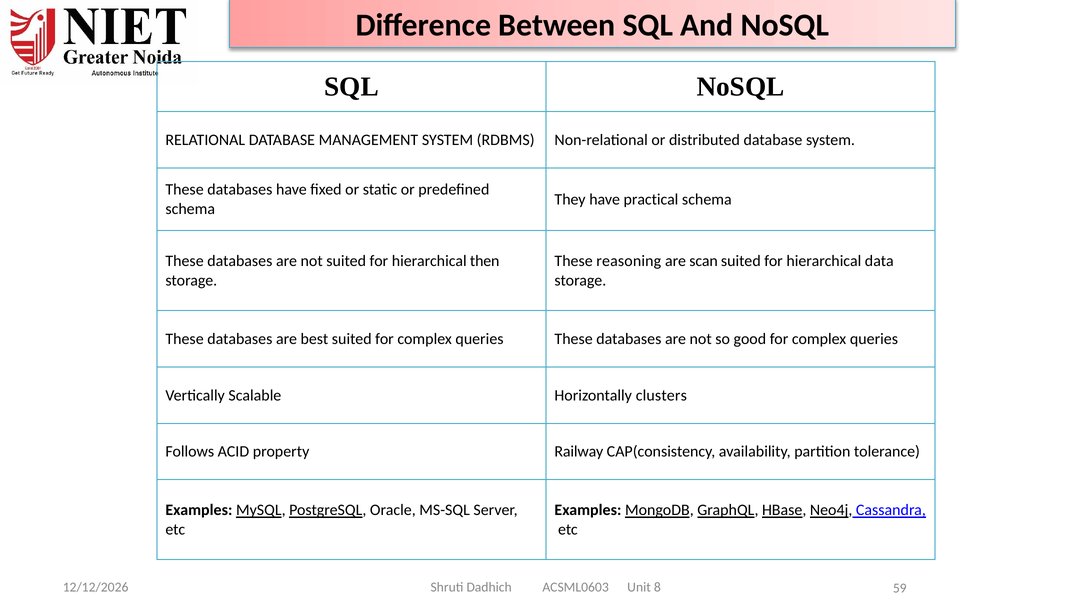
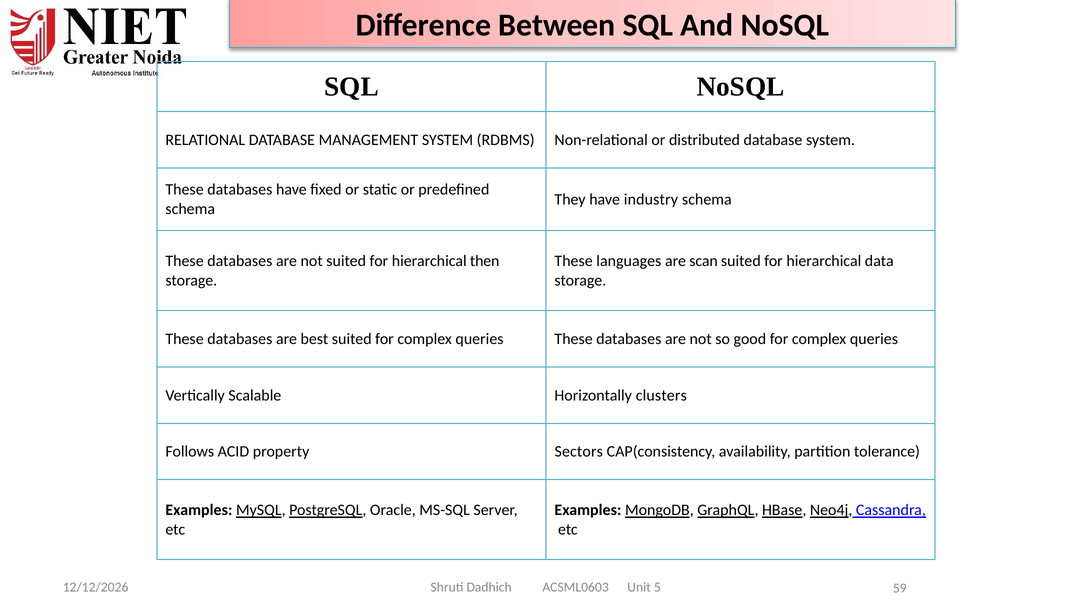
practical: practical -> industry (651, 199)
reasoning: reasoning -> languages (629, 261)
Railway: Railway -> Sectors (579, 451)
8: 8 -> 5 (657, 586)
